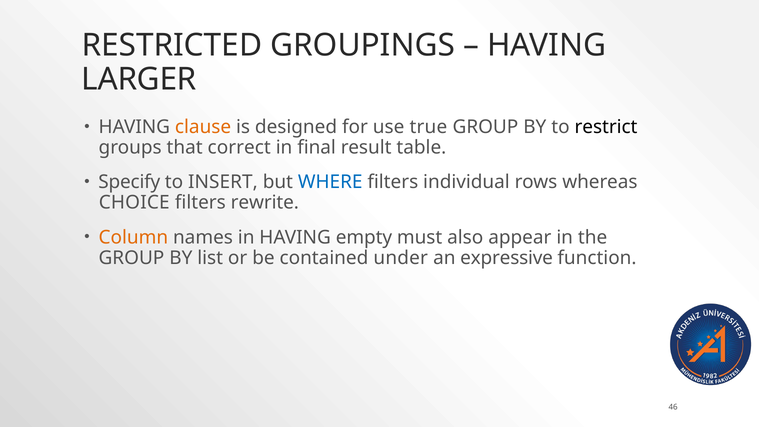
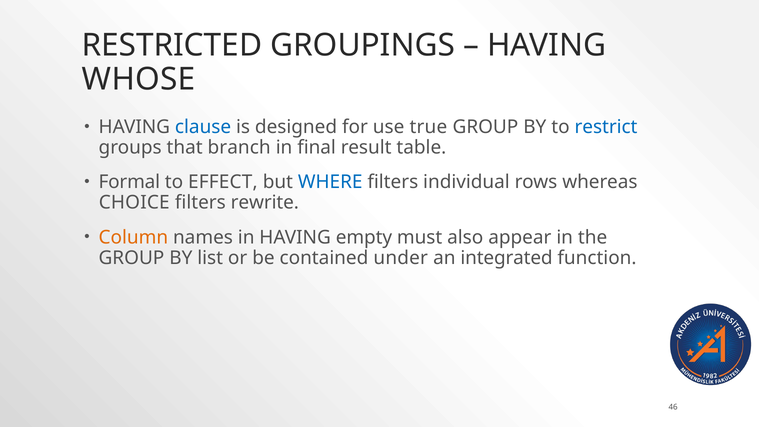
LARGER: LARGER -> WHOSE (139, 79)
clause colour: orange -> blue (203, 127)
restrict colour: black -> blue (606, 127)
correct: correct -> branch (239, 147)
Specify: Specify -> Formal (129, 182)
INSERT: INSERT -> EFFECT (223, 182)
expressive: expressive -> integrated (507, 258)
